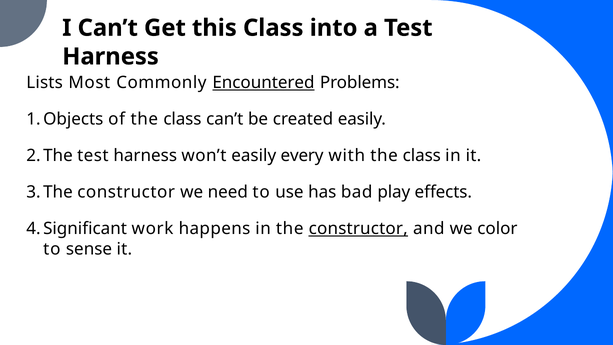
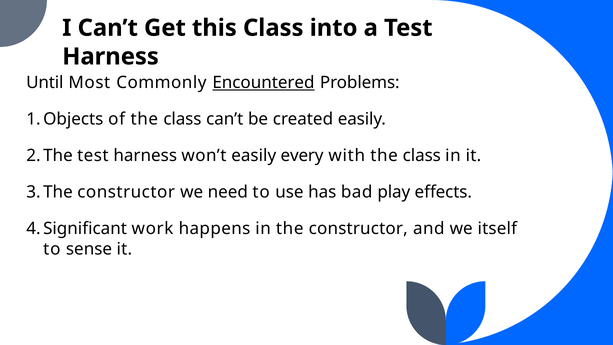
Lists: Lists -> Until (45, 82)
constructor underline: present -> none (358, 229)
color: color -> itself (497, 229)
